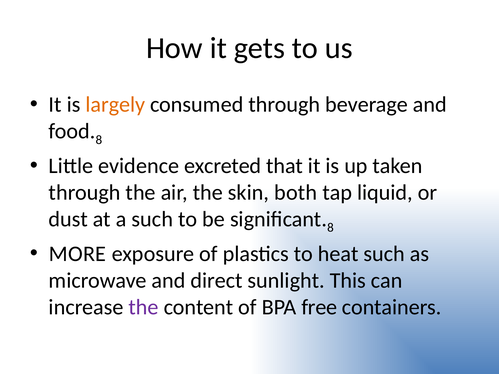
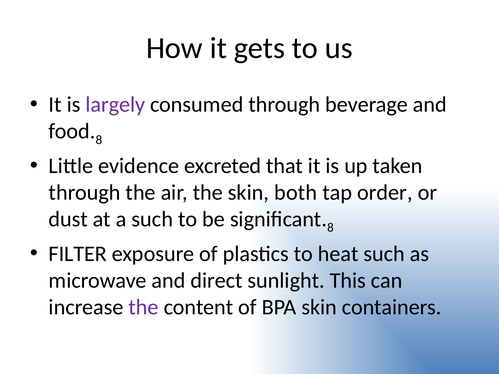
largely colour: orange -> purple (115, 105)
liquid: liquid -> order (385, 193)
MORE: MORE -> FILTER (78, 254)
BPA free: free -> skin (319, 307)
